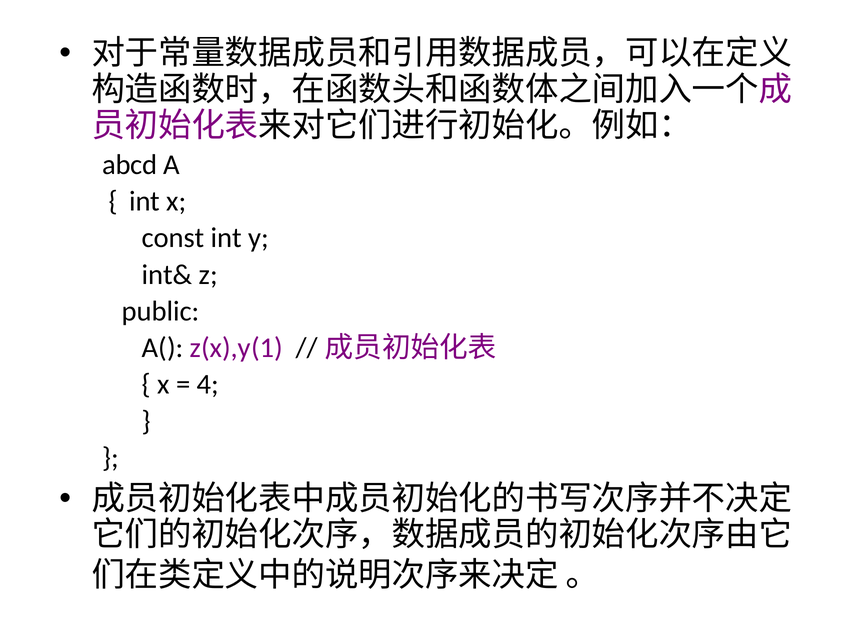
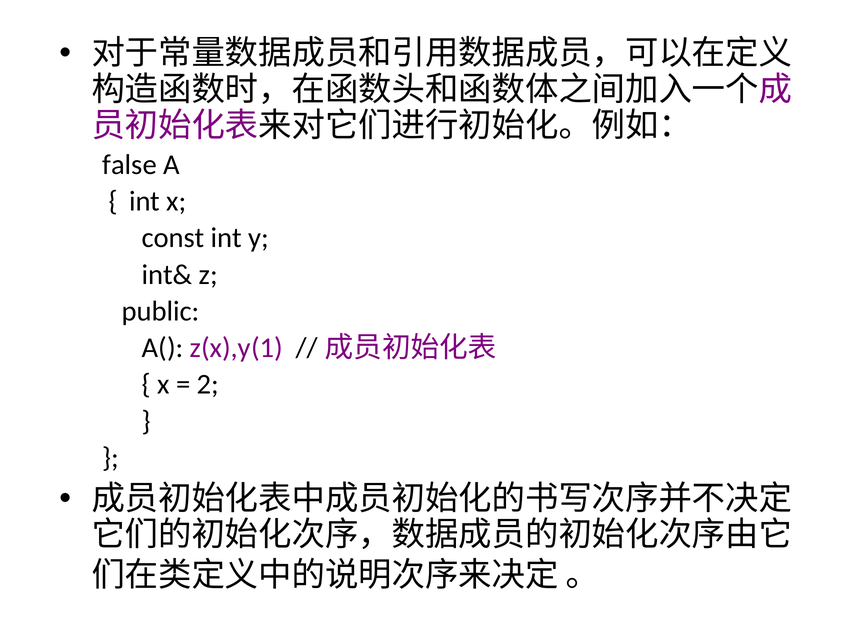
abcd: abcd -> false (130, 165)
4: 4 -> 2 (208, 385)
